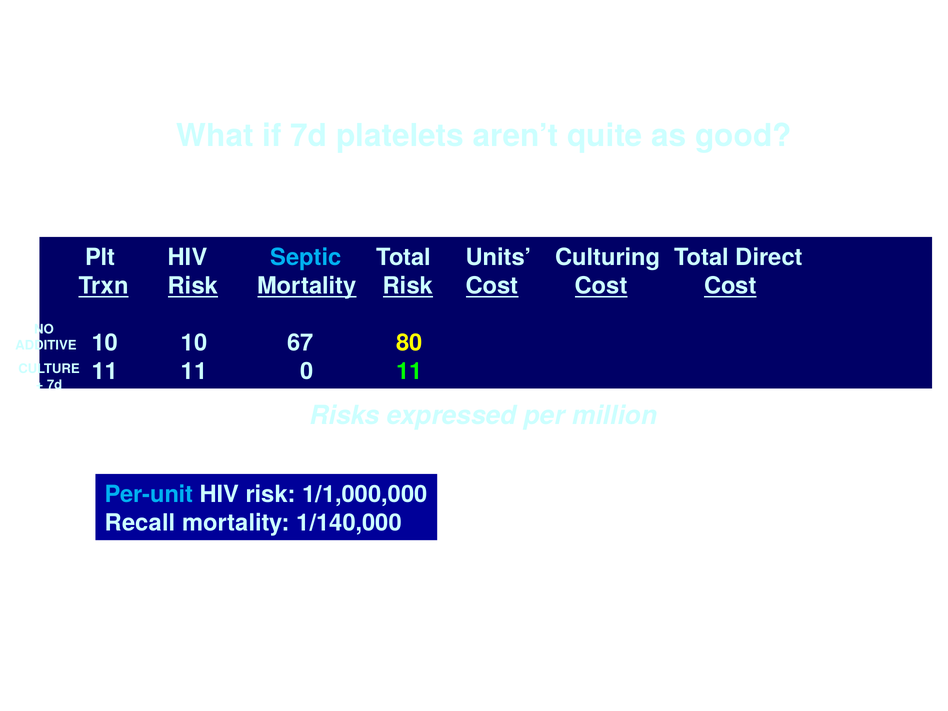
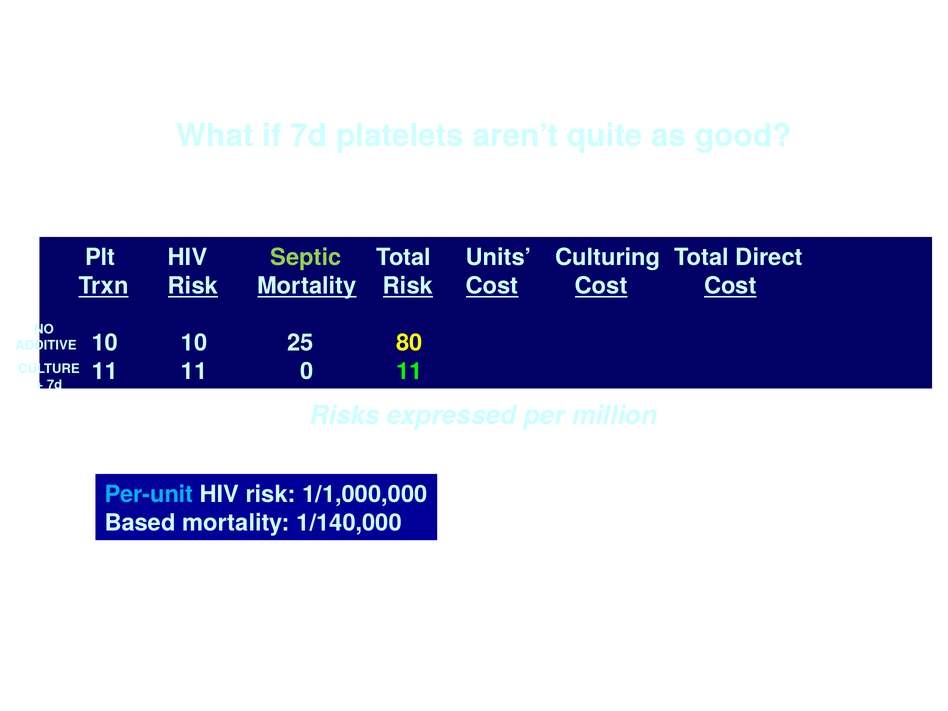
Septic colour: light blue -> light green (306, 258)
67: 67 -> 25 (300, 343)
Recall: Recall -> Based (140, 523)
